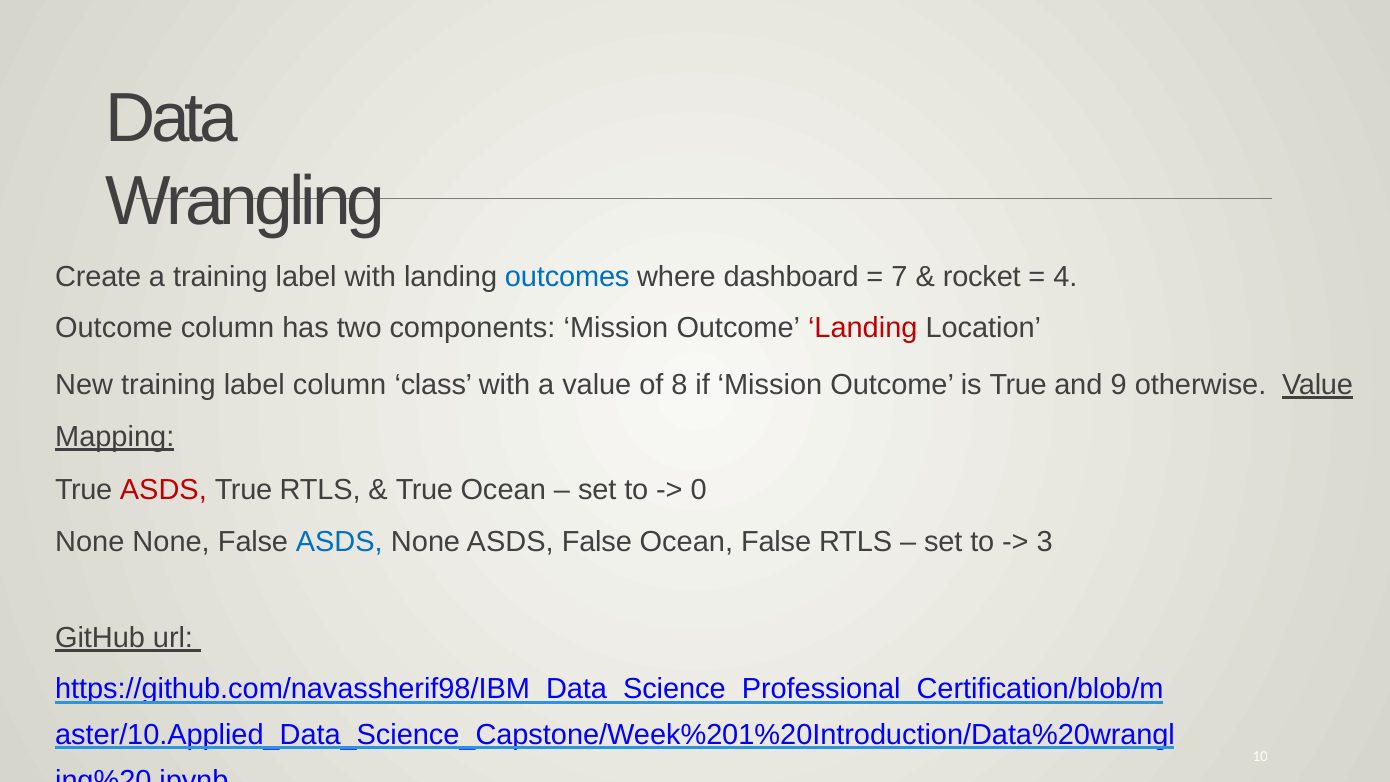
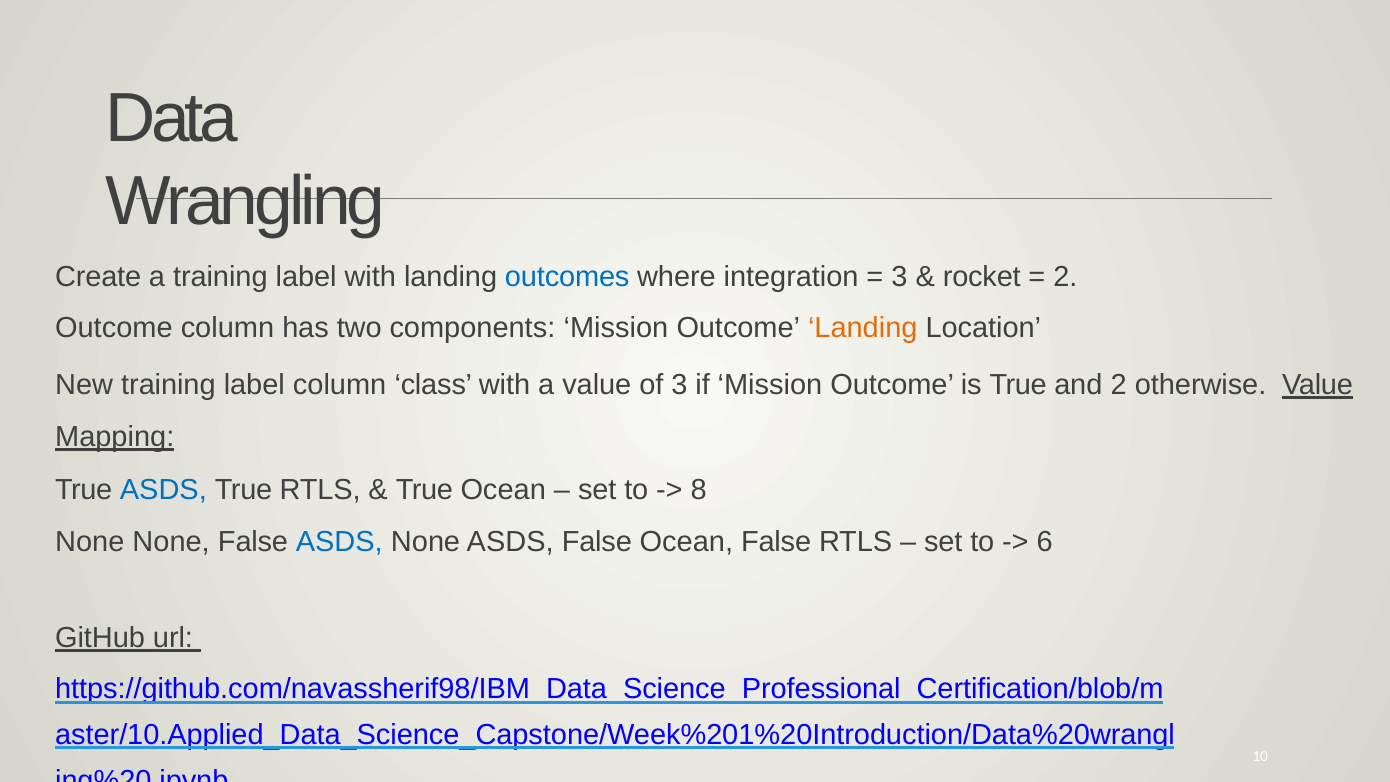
dashboard: dashboard -> integration (791, 276)
7: 7 -> 3 (899, 276)
4: 4 -> 2 (1065, 276)
Landing colour: red -> orange (863, 328)
of 8: 8 -> 3 (679, 385)
and 9: 9 -> 2 (1119, 385)
ASDS colour: red -> blue (163, 490)
0: 0 -> 8 (699, 490)
3: 3 -> 6 (1045, 542)
